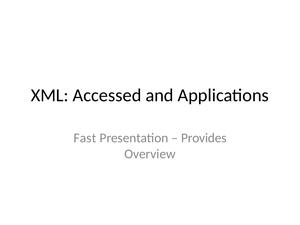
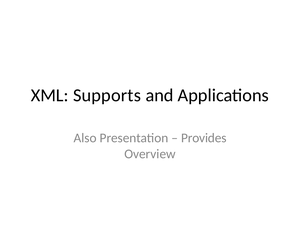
Accessed: Accessed -> Supports (107, 95)
Fast: Fast -> Also (85, 138)
